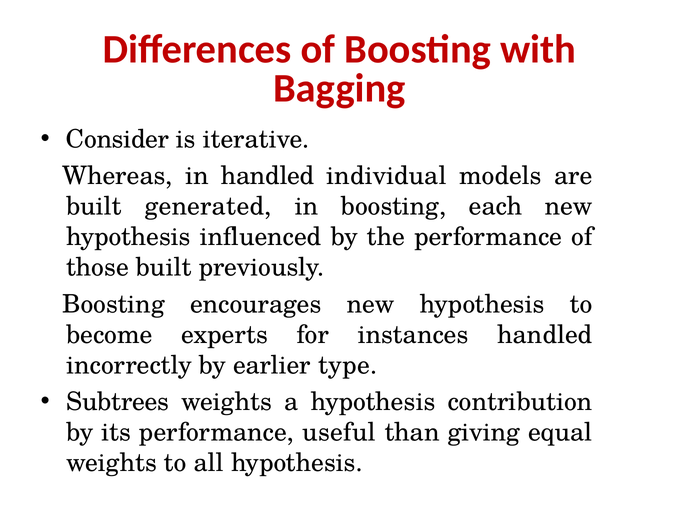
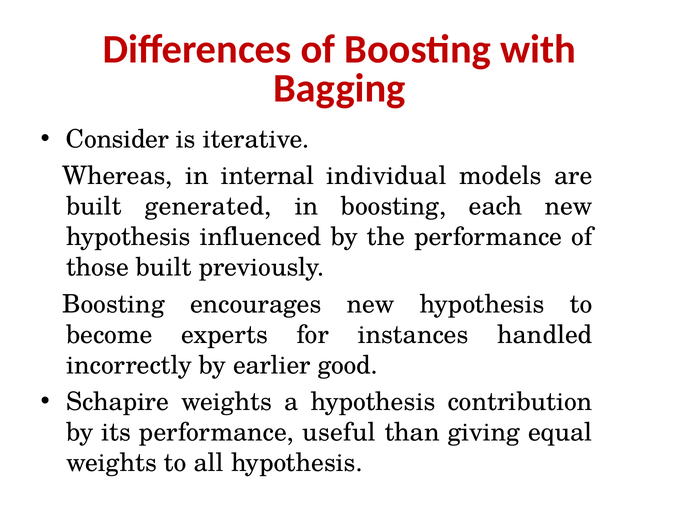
in handled: handled -> internal (268, 176)
type: type -> good (348, 365)
Subtrees: Subtrees -> Schapire (118, 402)
